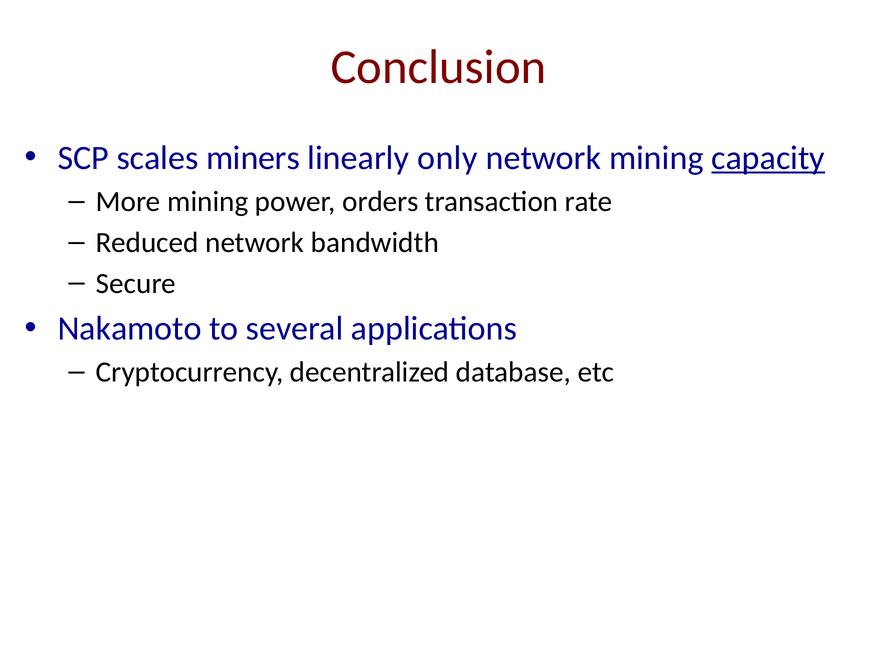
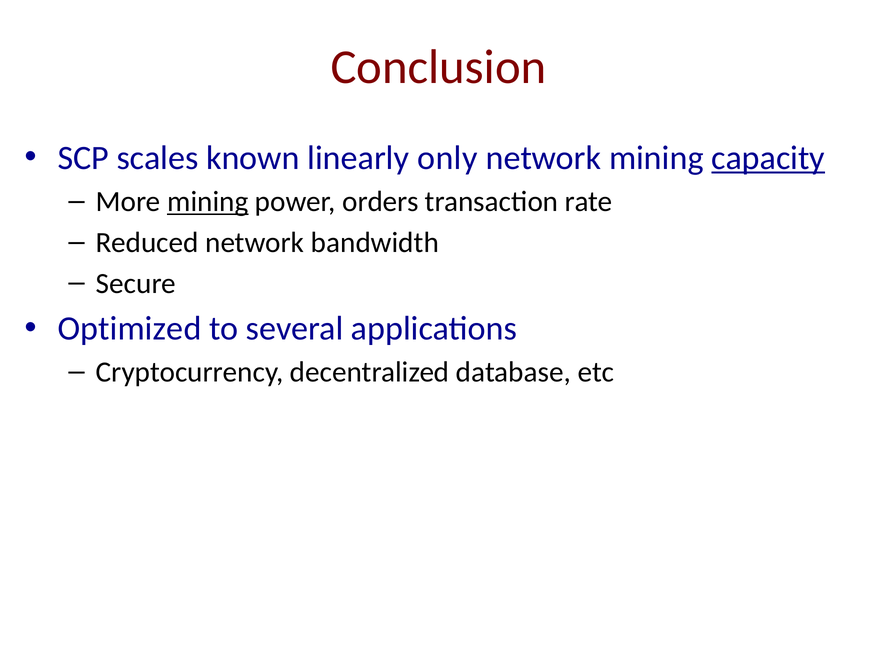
miners: miners -> known (253, 158)
mining underline: none -> present (208, 201)
Nakamoto: Nakamoto -> Optimized (129, 328)
